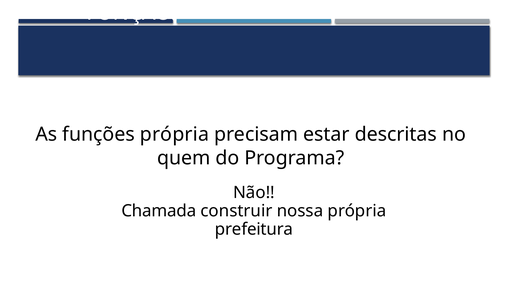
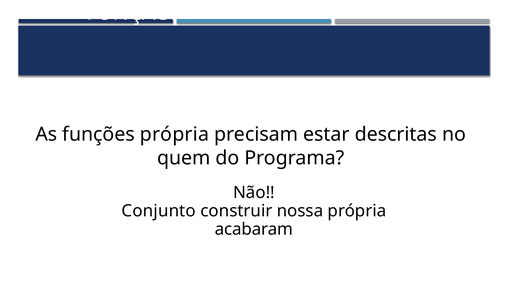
Chamada: Chamada -> Conjunto (159, 211)
prefeitura: prefeitura -> acabaram (254, 229)
